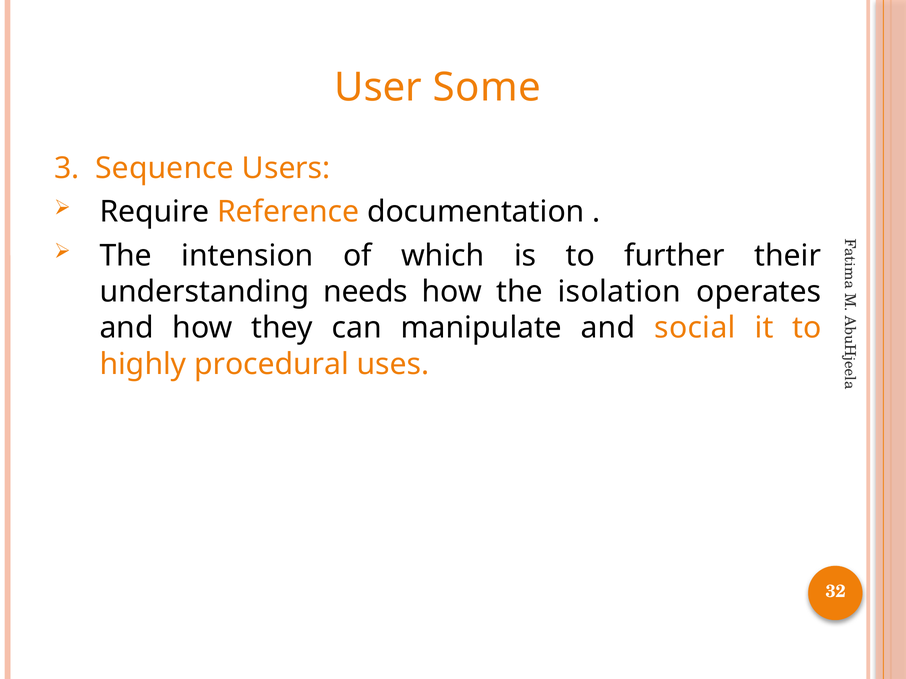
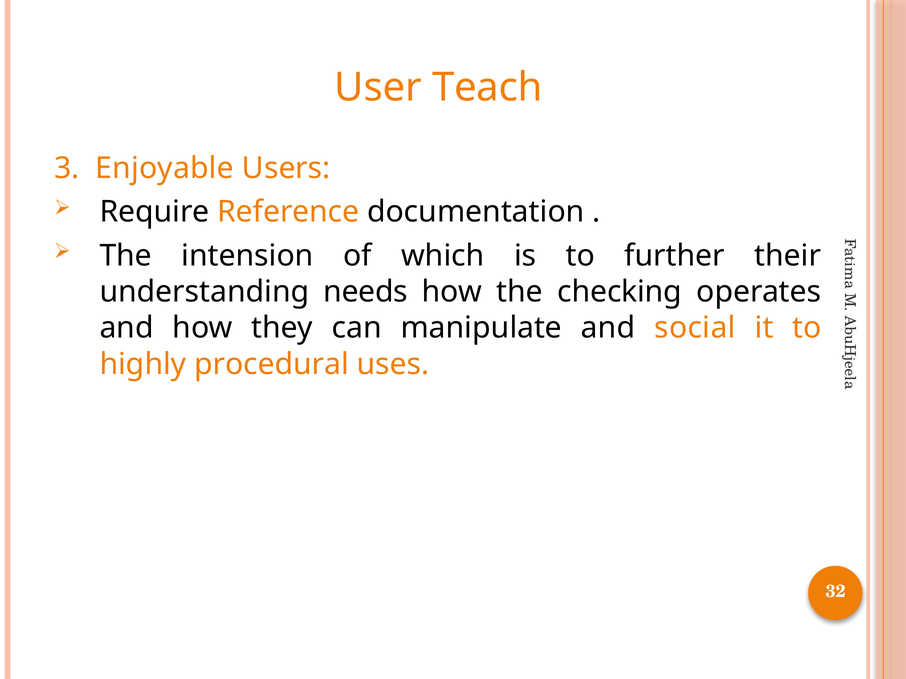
Some: Some -> Teach (487, 87)
Sequence: Sequence -> Enjoyable (165, 168)
isolation: isolation -> checking (620, 292)
